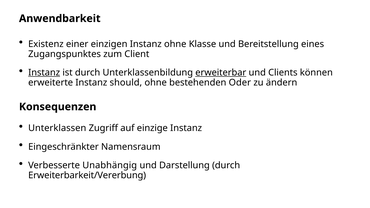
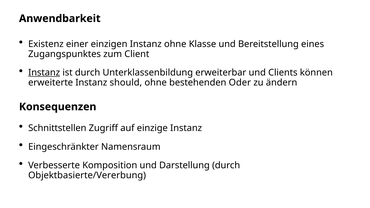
erweiterbar underline: present -> none (221, 73)
Unterklassen: Unterklassen -> Schnittstellen (57, 128)
Unabhängig: Unabhängig -> Komposition (110, 165)
Erweiterbarkeit/Vererbung: Erweiterbarkeit/Vererbung -> Objektbasierte/Vererbung (87, 175)
